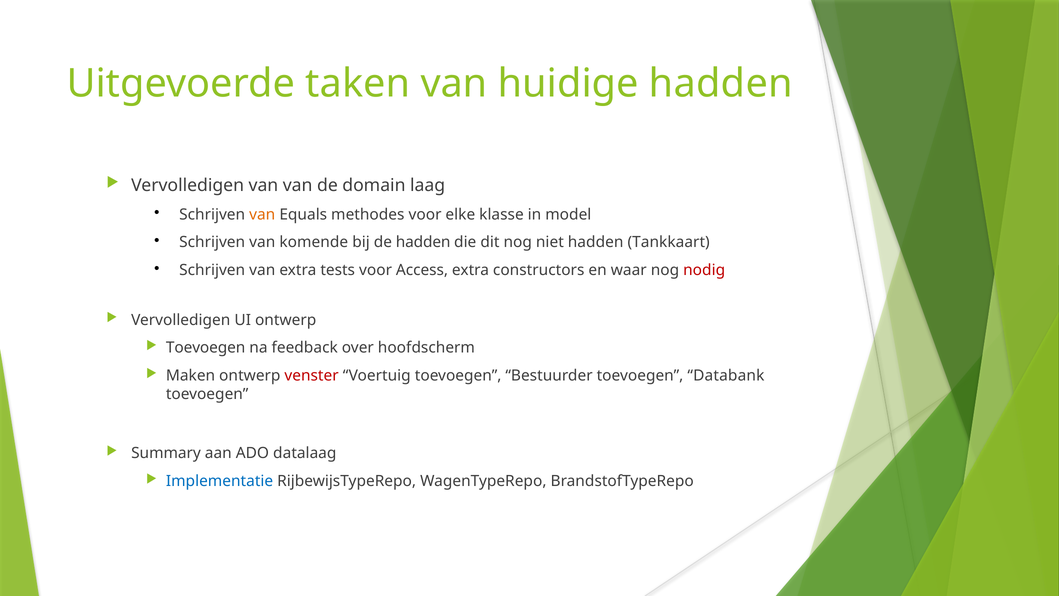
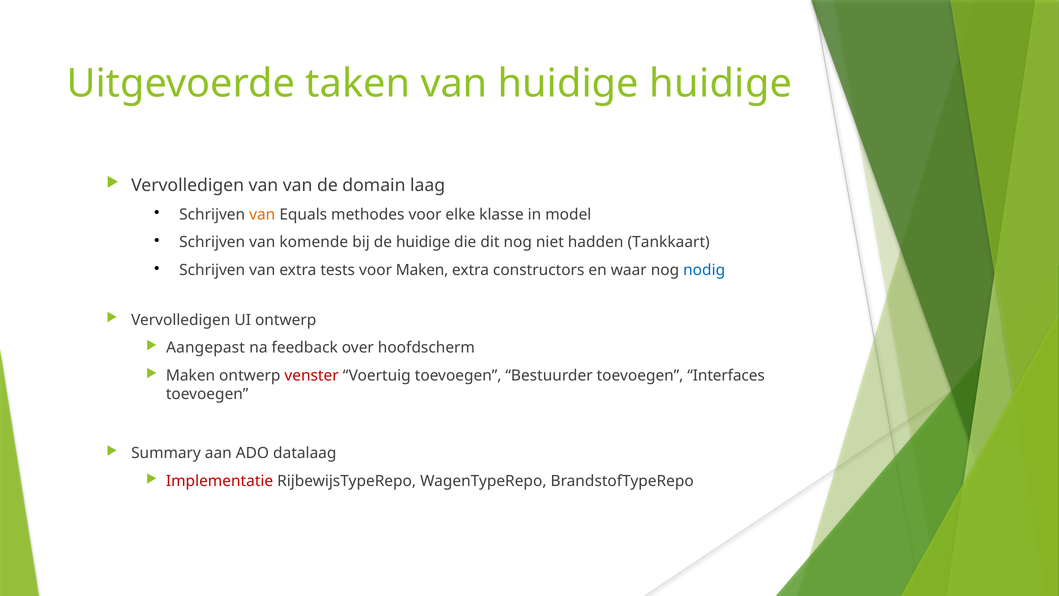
huidige hadden: hadden -> huidige (721, 83)
de hadden: hadden -> huidige (423, 242)
voor Access: Access -> Maken (422, 270)
nodig colour: red -> blue (704, 270)
Toevoegen: Toevoegen -> Aangepast (206, 348)
Databank: Databank -> Interfaces (726, 376)
Implementatie colour: blue -> red (220, 481)
